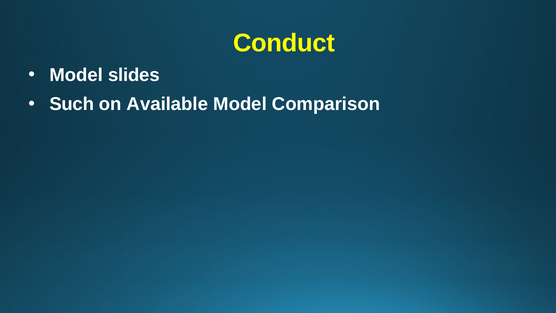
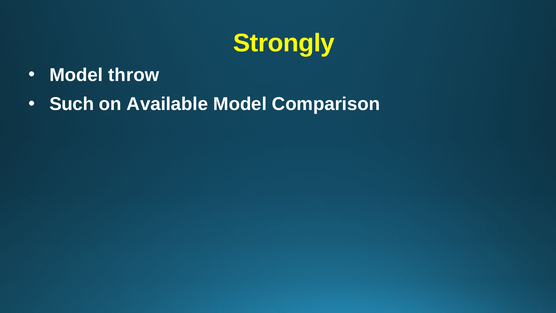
Conduct: Conduct -> Strongly (284, 43)
slides: slides -> throw (134, 75)
